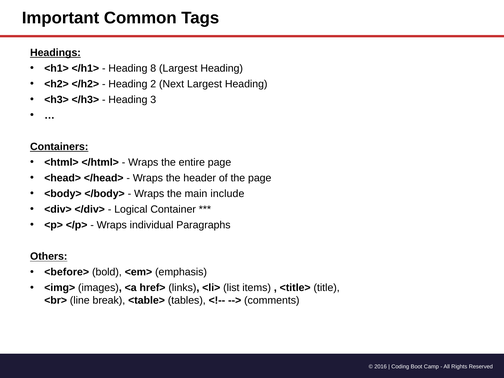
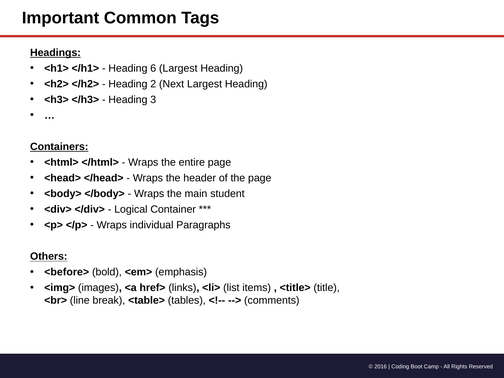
8: 8 -> 6 (153, 68)
include: include -> student (227, 194)
